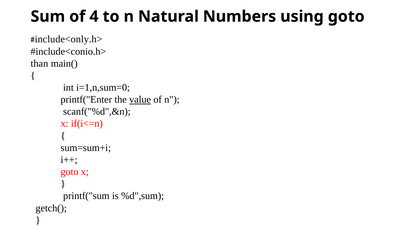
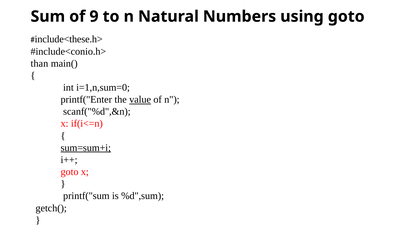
4: 4 -> 9 (94, 16)
include<only.h>: include<only.h> -> include<these.h> (69, 39)
sum=sum+i underline: none -> present (86, 148)
